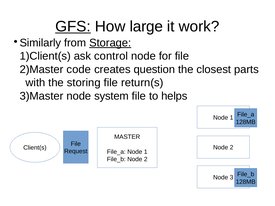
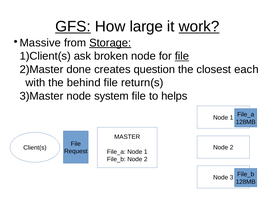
work underline: none -> present (199, 26)
Similarly: Similarly -> Massive (40, 43)
control: control -> broken (111, 56)
file underline: none -> present (182, 56)
code: code -> done (79, 69)
parts: parts -> each (246, 69)
storing: storing -> behind (84, 83)
